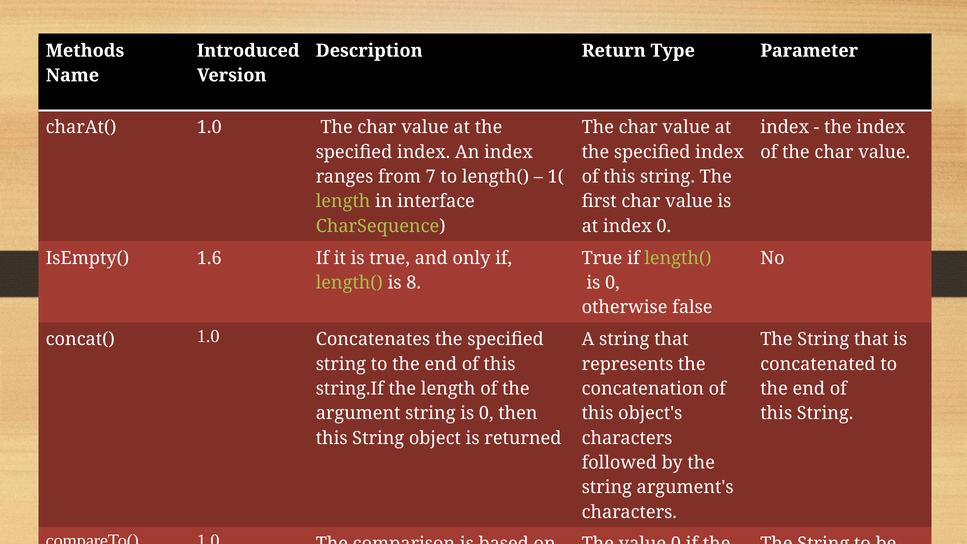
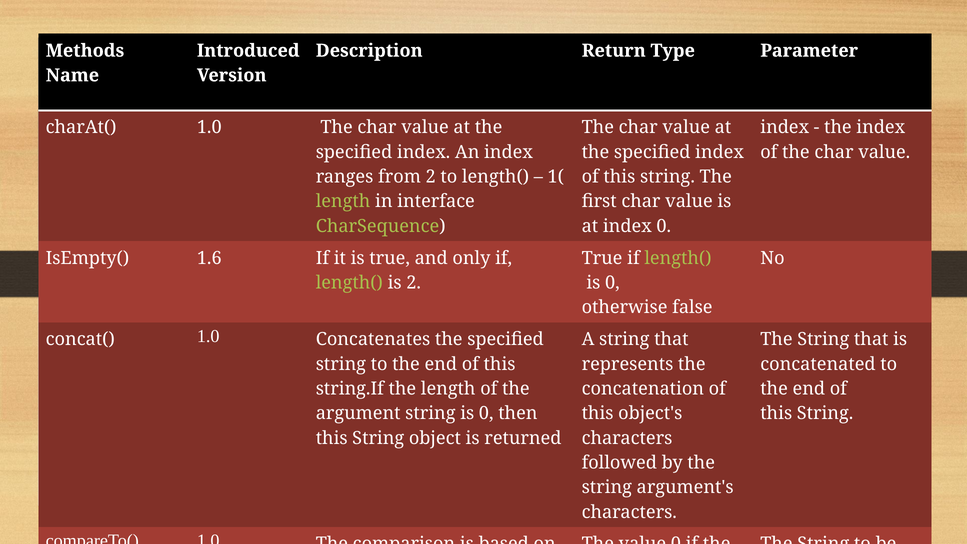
from 7: 7 -> 2 (431, 177)
is 8: 8 -> 2 (414, 283)
